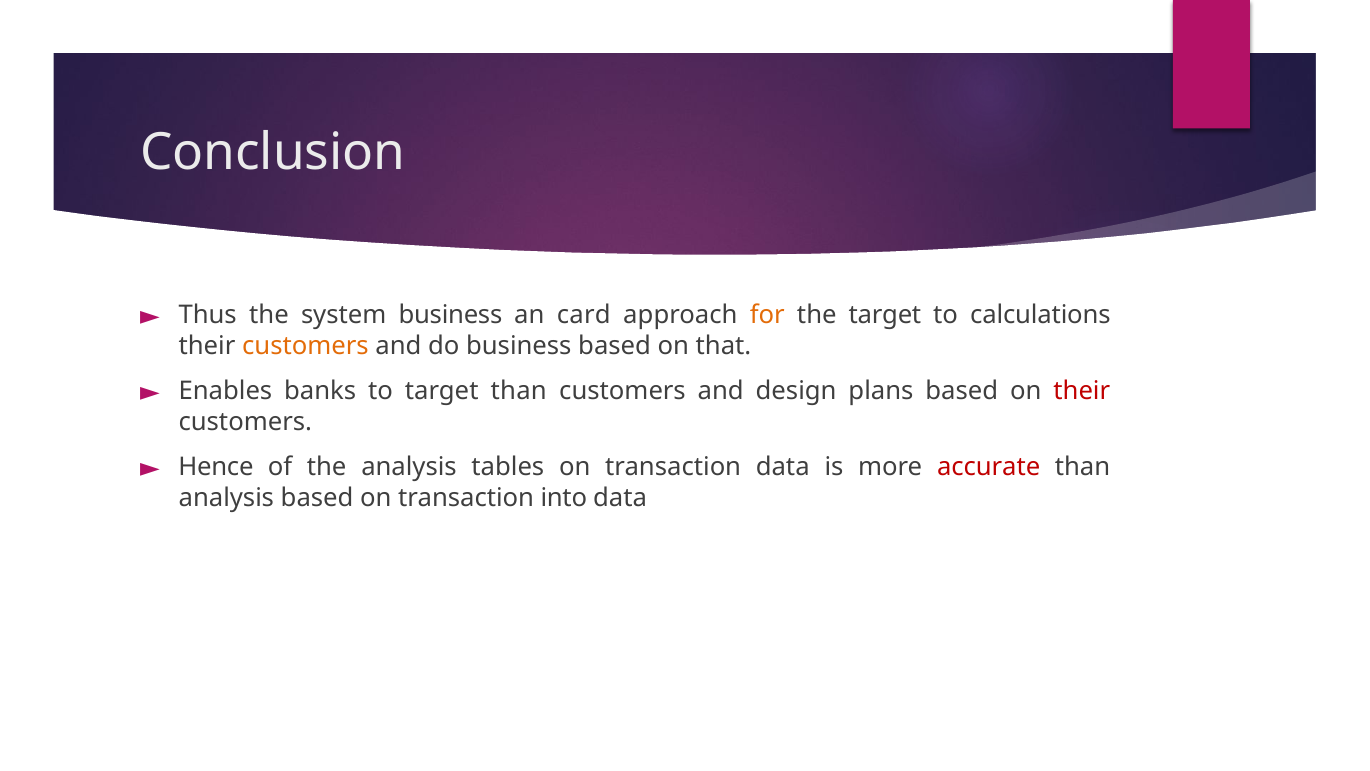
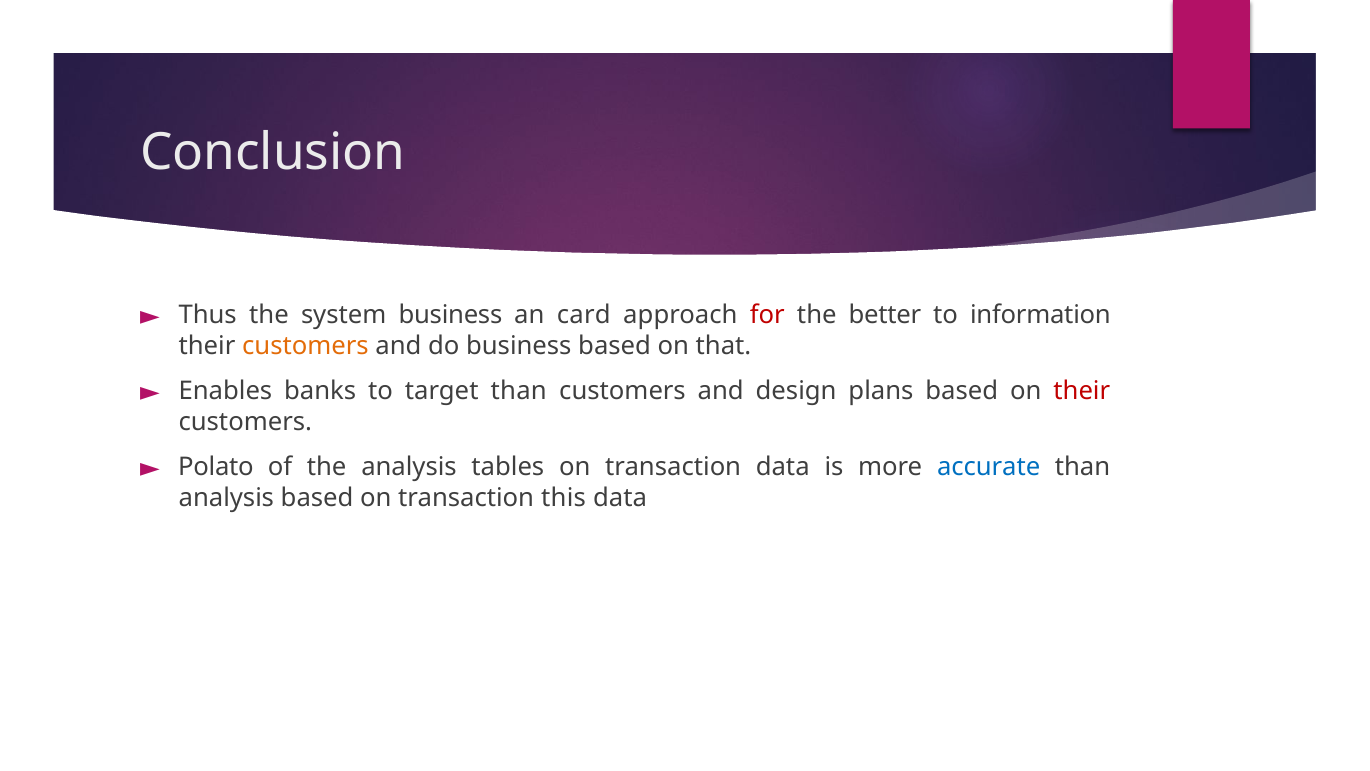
for colour: orange -> red (767, 315)
the target: target -> better (885, 315)
calculations: calculations -> information (1040, 315)
Hence: Hence -> Polato (216, 467)
accurate colour: red -> blue (989, 467)
into: into -> this (564, 498)
